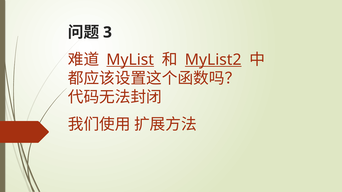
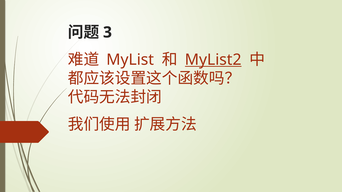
MyList underline: present -> none (130, 60)
